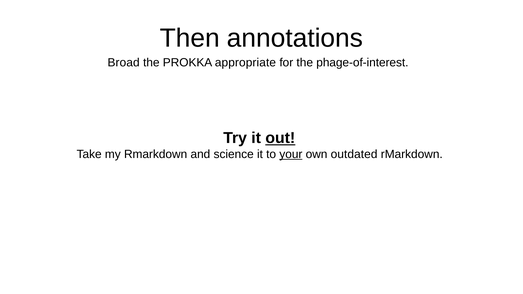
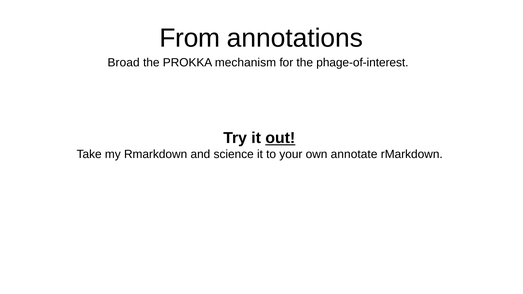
Then: Then -> From (190, 38)
appropriate: appropriate -> mechanism (245, 63)
your underline: present -> none (291, 154)
outdated: outdated -> annotate (354, 154)
